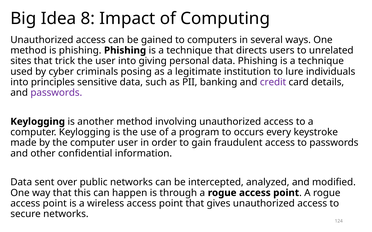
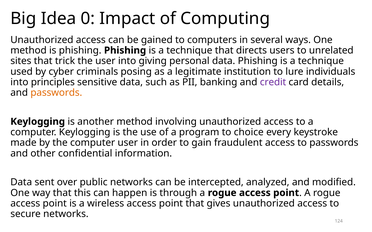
8: 8 -> 0 (88, 19)
passwords colour: purple -> orange (56, 93)
occurs: occurs -> choice (249, 132)
